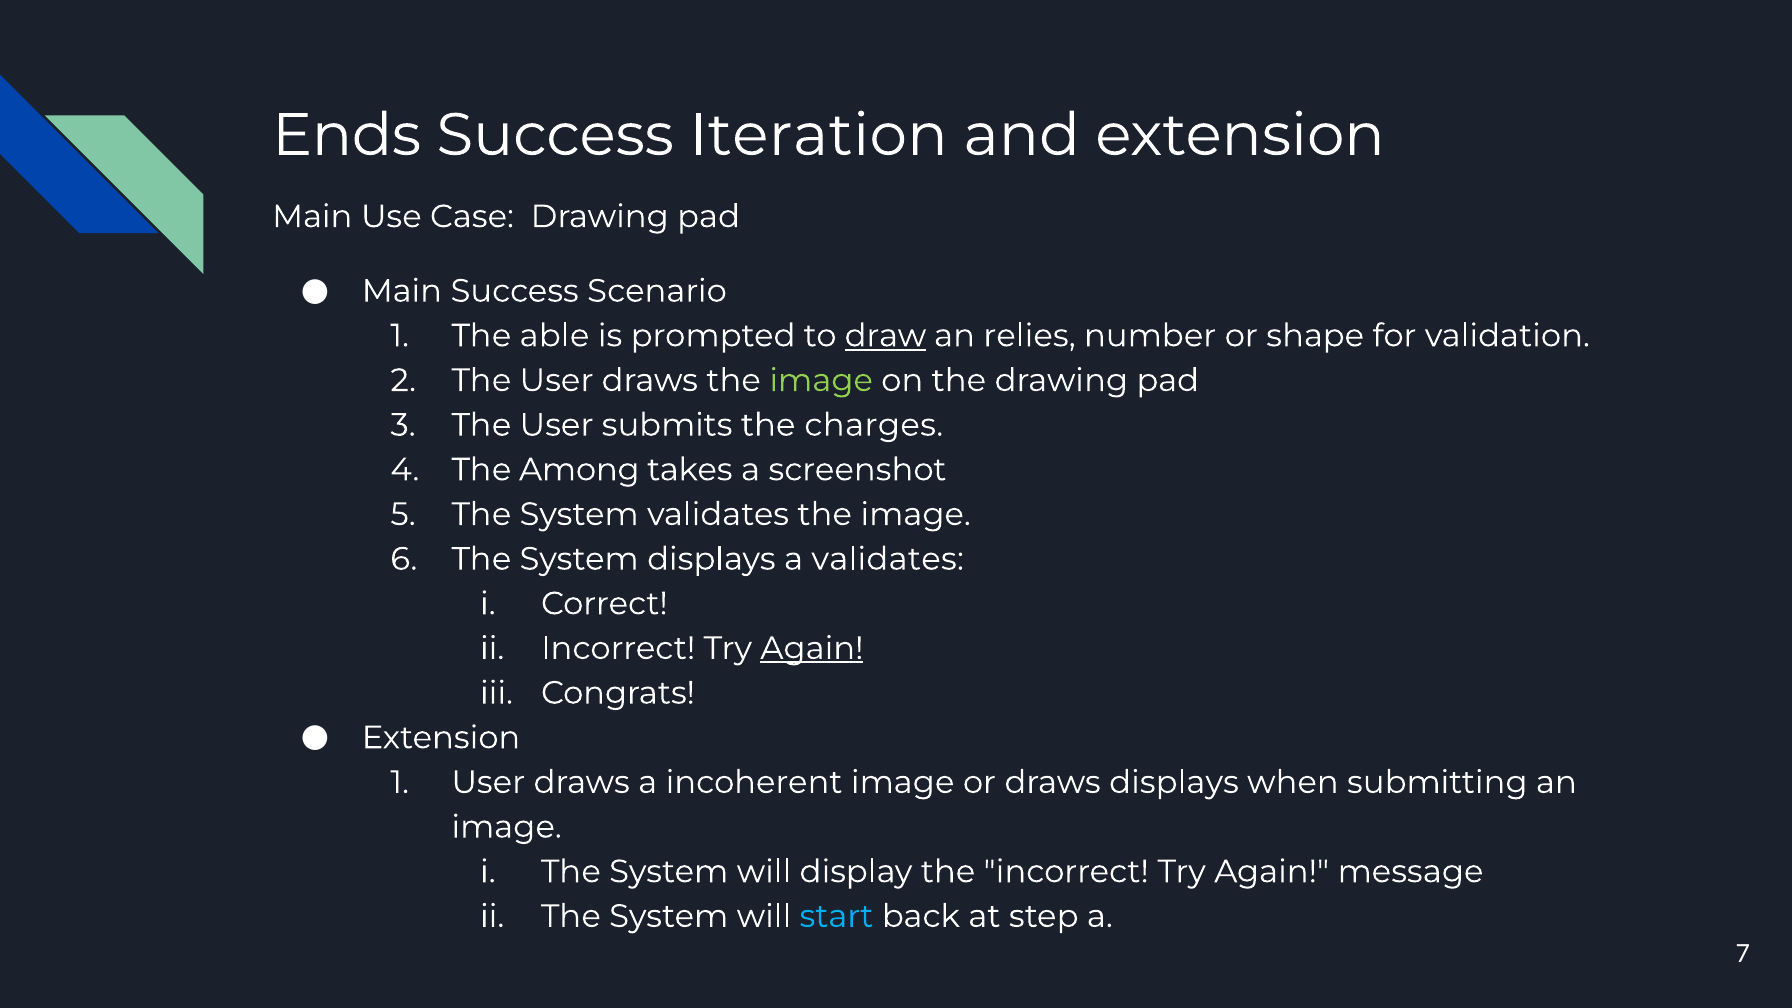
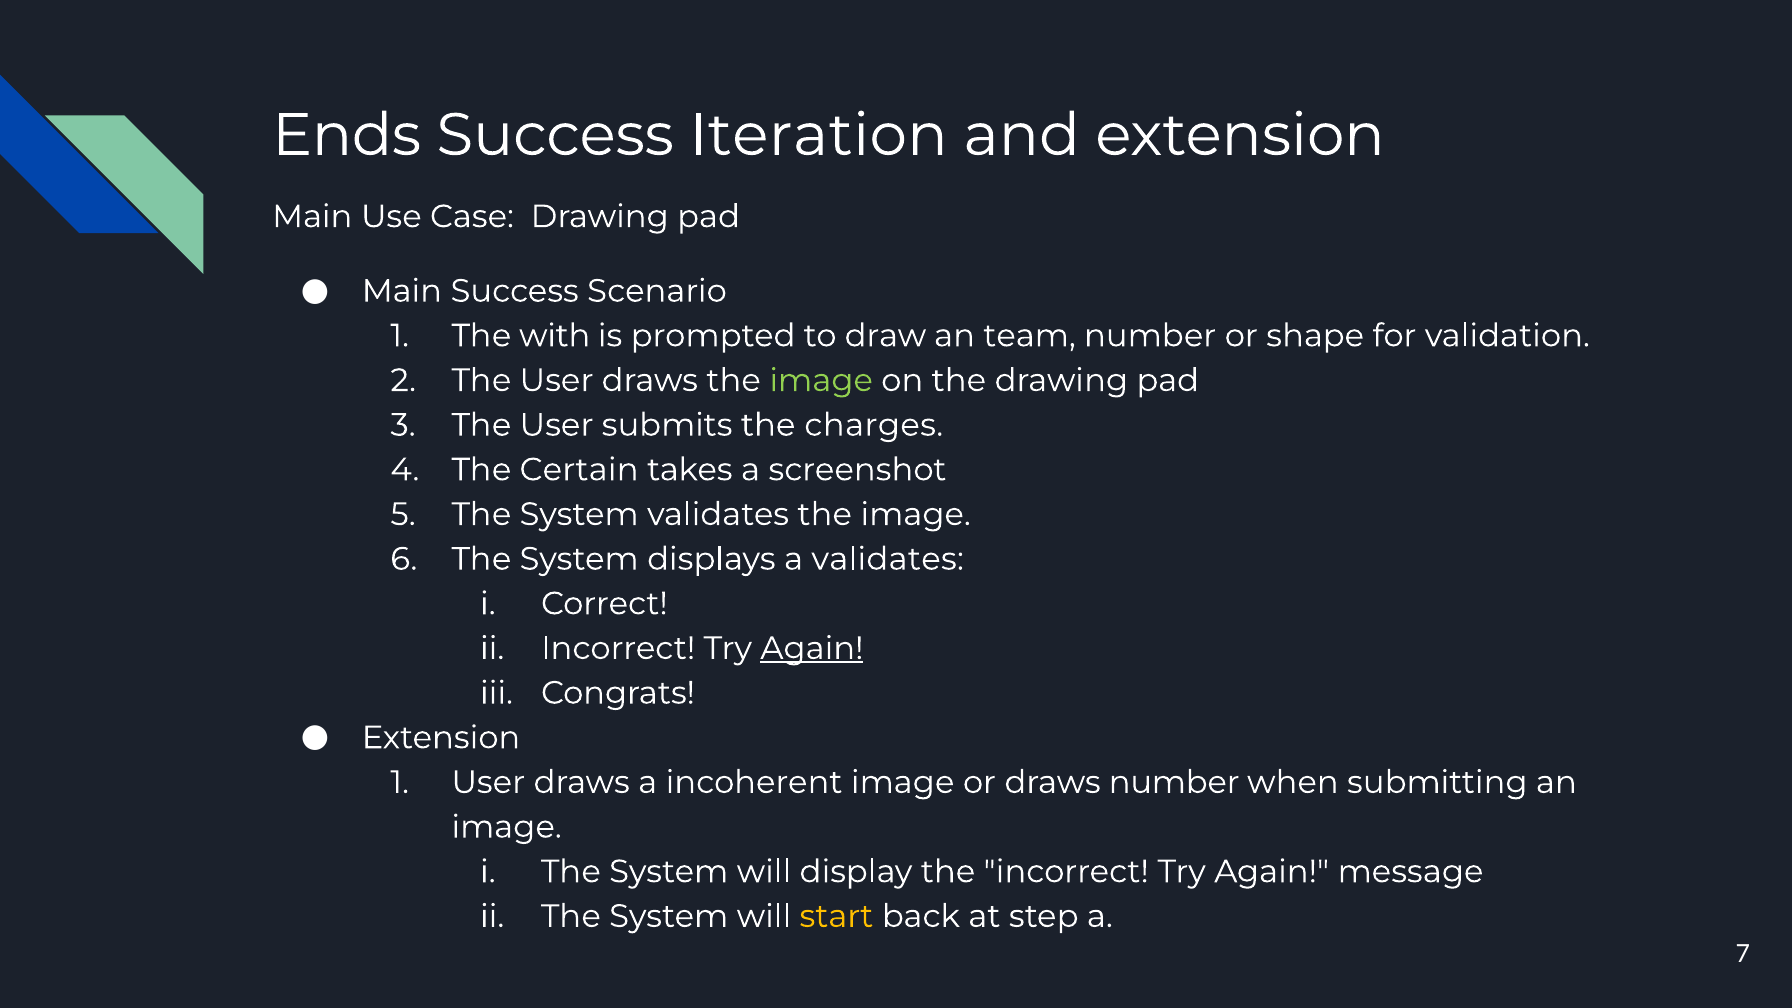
able: able -> with (555, 336)
draw underline: present -> none (885, 336)
relies: relies -> team (1030, 336)
Among: Among -> Certain (579, 470)
draws displays: displays -> number (1174, 782)
start colour: light blue -> yellow (836, 916)
